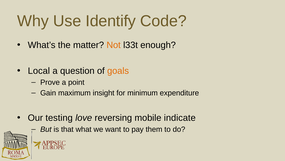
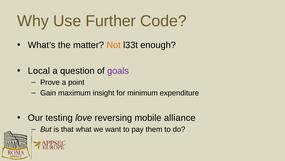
Identify: Identify -> Further (111, 21)
goals colour: orange -> purple (118, 71)
indicate: indicate -> alliance (180, 117)
